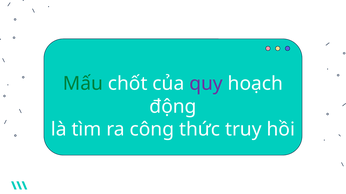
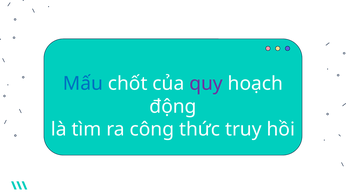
Mấu colour: green -> blue (83, 84)
